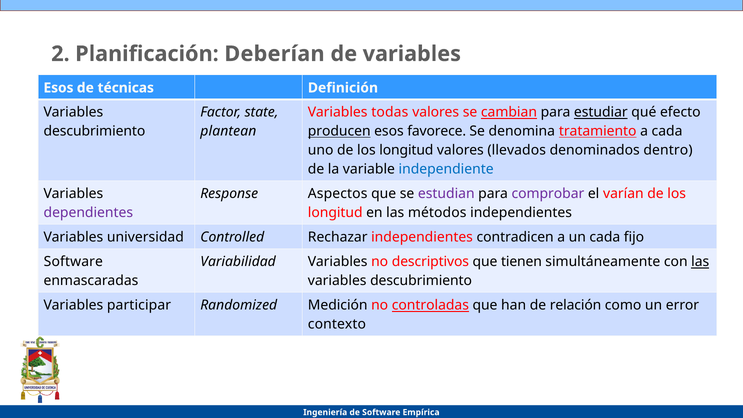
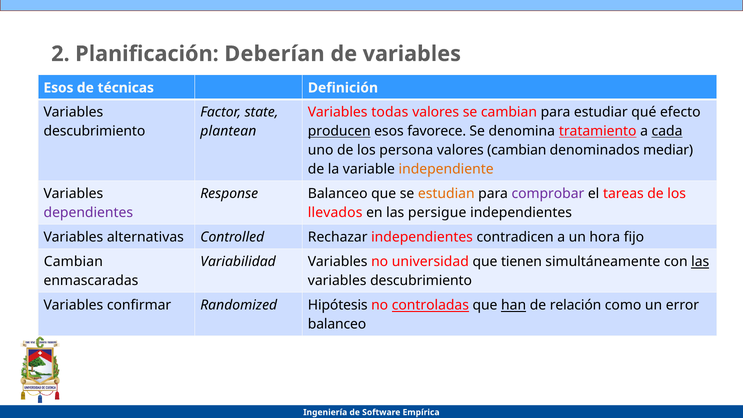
cambian underline: present -> none (509, 112)
estudiar underline: present -> none (601, 112)
cada underline: none -> present (667, 131)
uno de los longitud: longitud -> persona (406, 150)
valores llevados: llevados -> cambian (517, 150)
dentro: dentro -> mediar (668, 150)
independiente colour: blue -> orange (446, 169)
Response Aspectos: Aspectos -> Balanceo (338, 194)
estudian colour: purple -> orange (446, 194)
varían: varían -> tareas (623, 194)
longitud: longitud -> llevados (335, 213)
métodos: métodos -> persigue (437, 213)
universidad: universidad -> alternativas (145, 237)
un cada: cada -> hora (605, 237)
Software: Software -> Cambian (73, 262)
descriptivos: descriptivos -> universidad (430, 262)
participar: participar -> confirmar (139, 305)
Medición: Medición -> Hipótesis (338, 305)
han underline: none -> present (514, 305)
contexto: contexto -> balanceo (337, 324)
